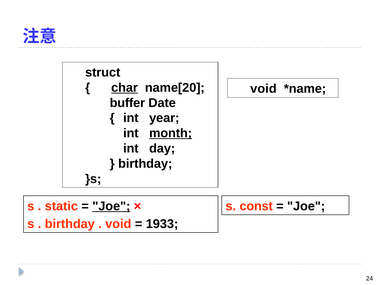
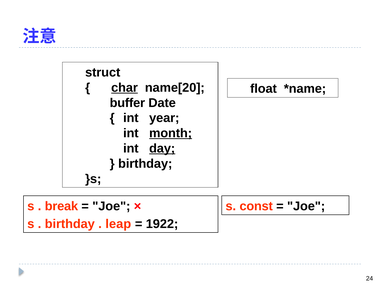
void: void -> float (263, 89)
day underline: none -> present (162, 148)
static: static -> break (61, 206)
Joe underline: present -> none (111, 206)
void: void -> leap (118, 224)
1933: 1933 -> 1922 (162, 224)
